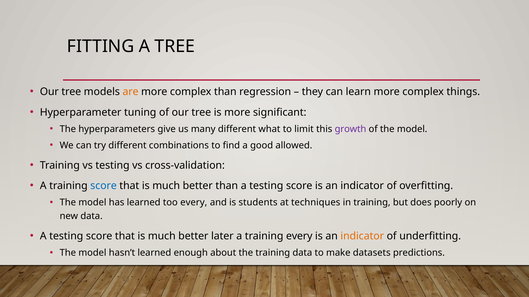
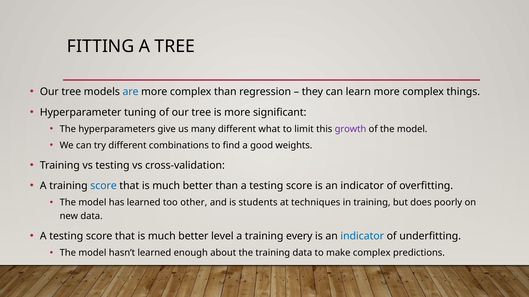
are colour: orange -> blue (131, 92)
allowed: allowed -> weights (294, 146)
too every: every -> other (194, 203)
later: later -> level (222, 236)
indicator colour: orange -> blue (362, 236)
make datasets: datasets -> complex (372, 253)
